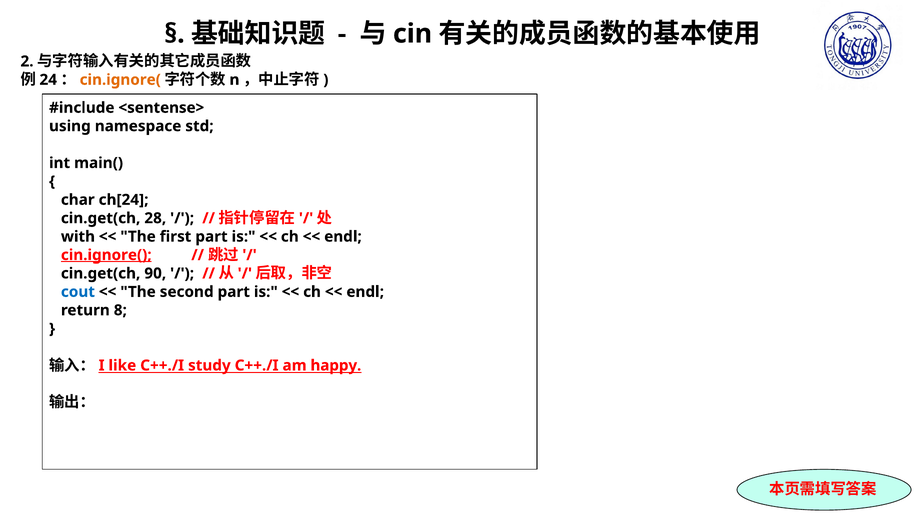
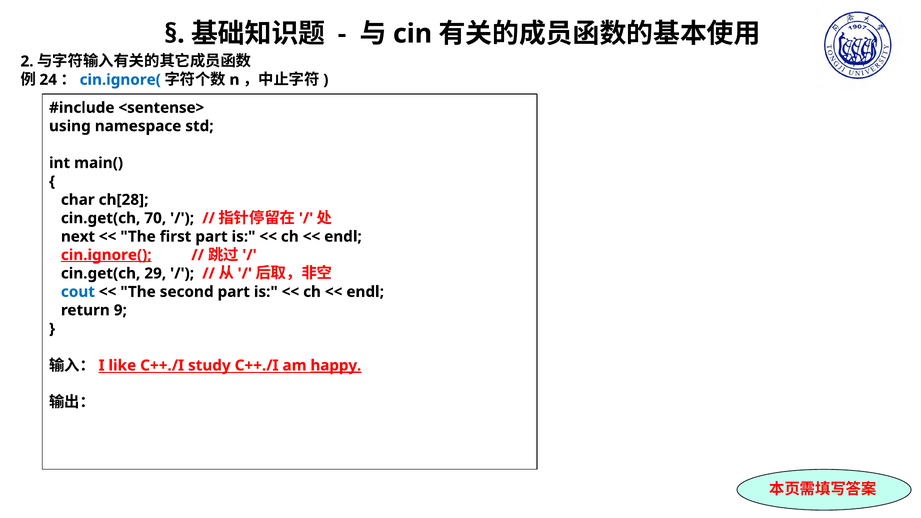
cin.ignore( colour: orange -> blue (120, 80)
ch[24: ch[24 -> ch[28 (124, 200)
28: 28 -> 70 (155, 218)
with: with -> next (78, 237)
90: 90 -> 29 (155, 273)
8: 8 -> 9 (120, 310)
happy underline: none -> present (336, 365)
